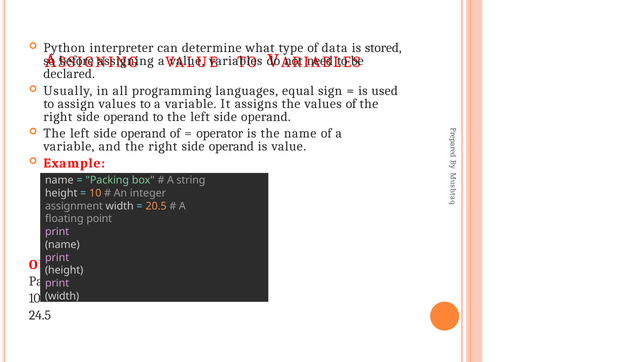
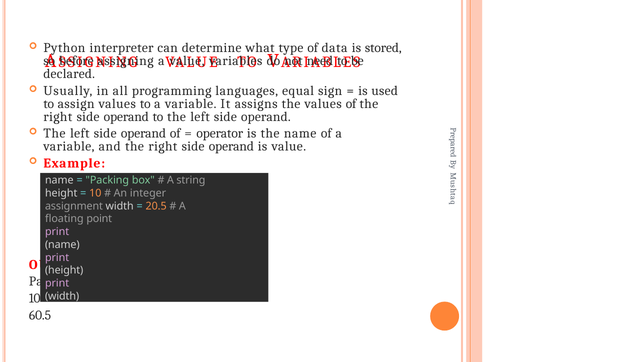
24.5: 24.5 -> 60.5 (40, 315)
